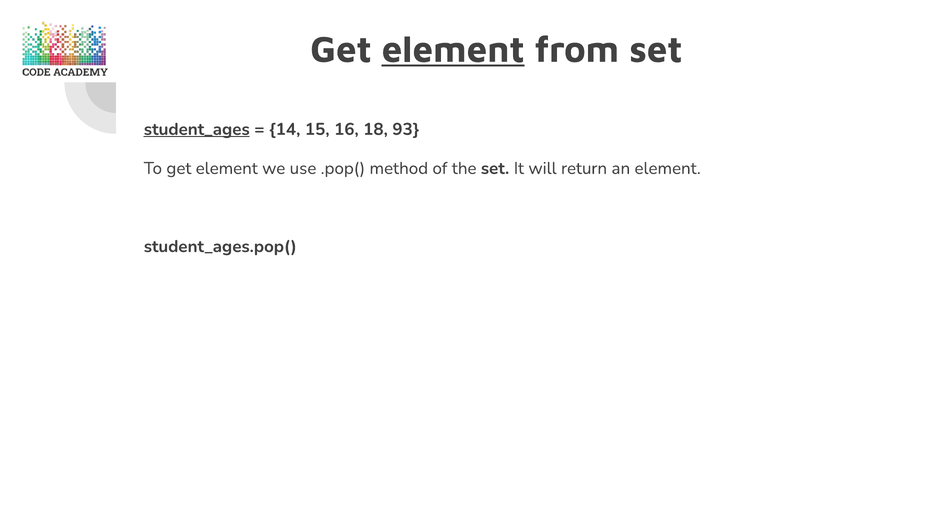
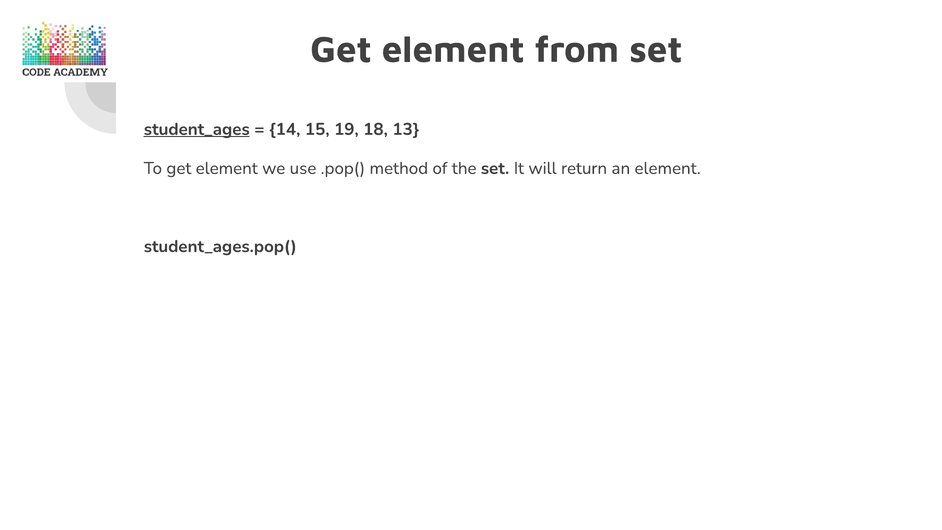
element underline: present -> none (453, 50)
16: 16 -> 19 (346, 129)
93: 93 -> 13 (406, 129)
